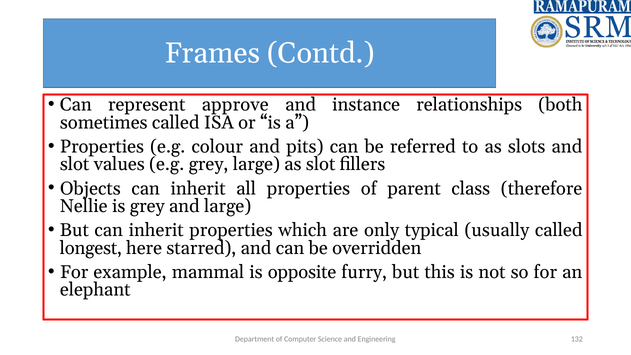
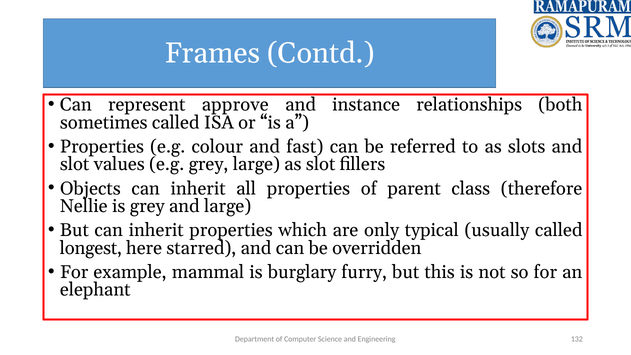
pits: pits -> fast (305, 147)
opposite: opposite -> burglary (302, 272)
